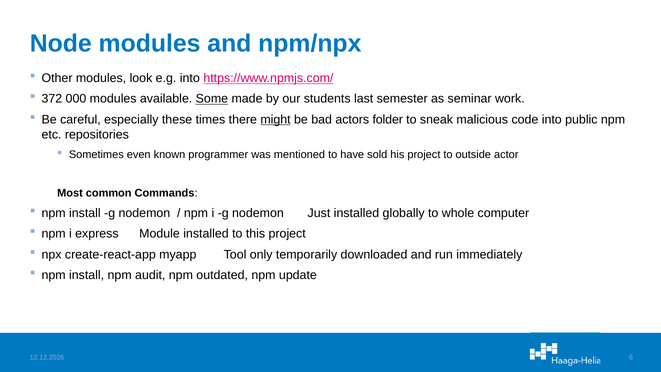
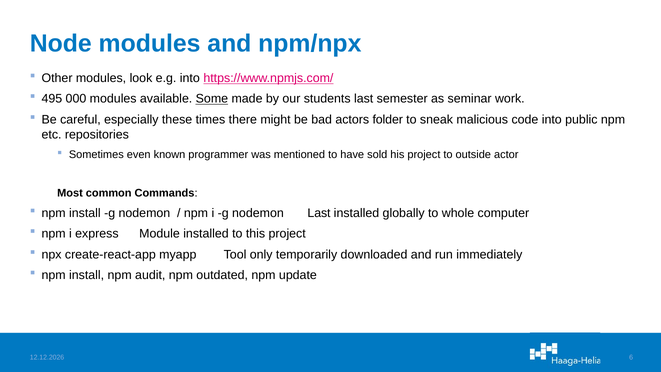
372: 372 -> 495 (52, 99)
might underline: present -> none (276, 119)
nodemon Just: Just -> Last (319, 213)
